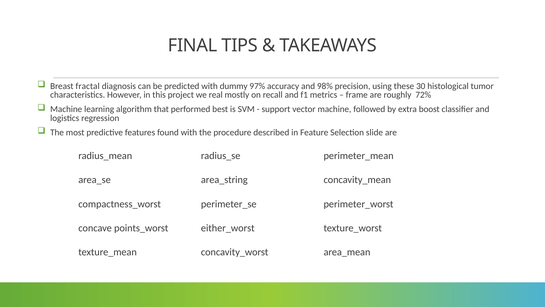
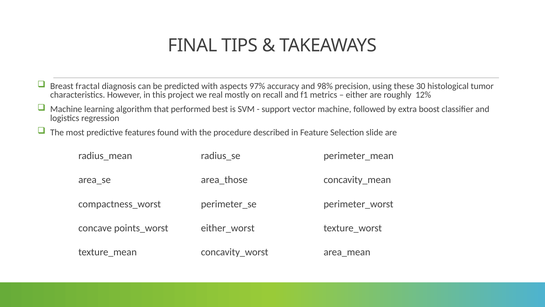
dummy: dummy -> aspects (234, 86)
frame: frame -> either (357, 95)
72%: 72% -> 12% (423, 95)
area_string: area_string -> area_those (224, 180)
